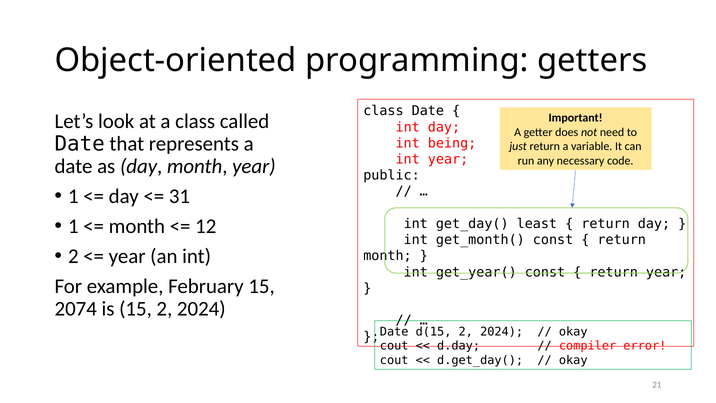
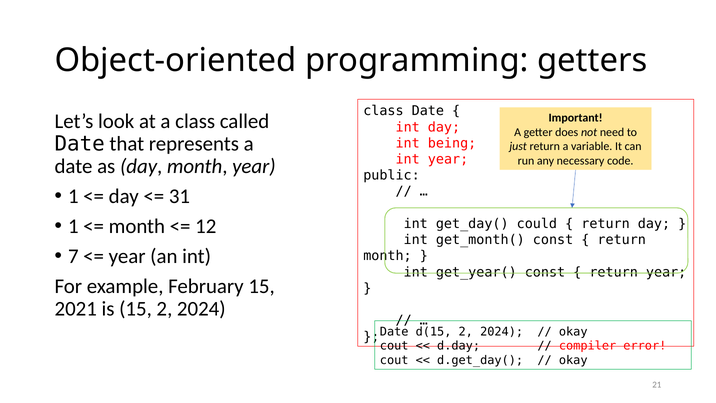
least: least -> could (537, 224)
2: 2 -> 7 (73, 256)
2074: 2074 -> 2021 (76, 309)
